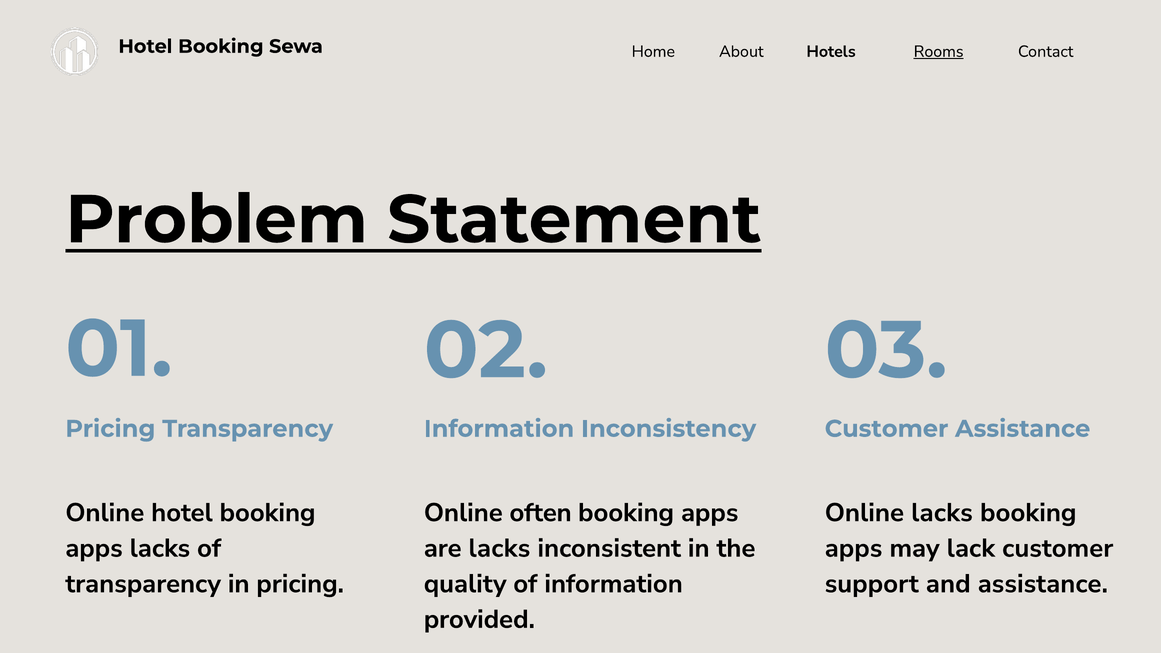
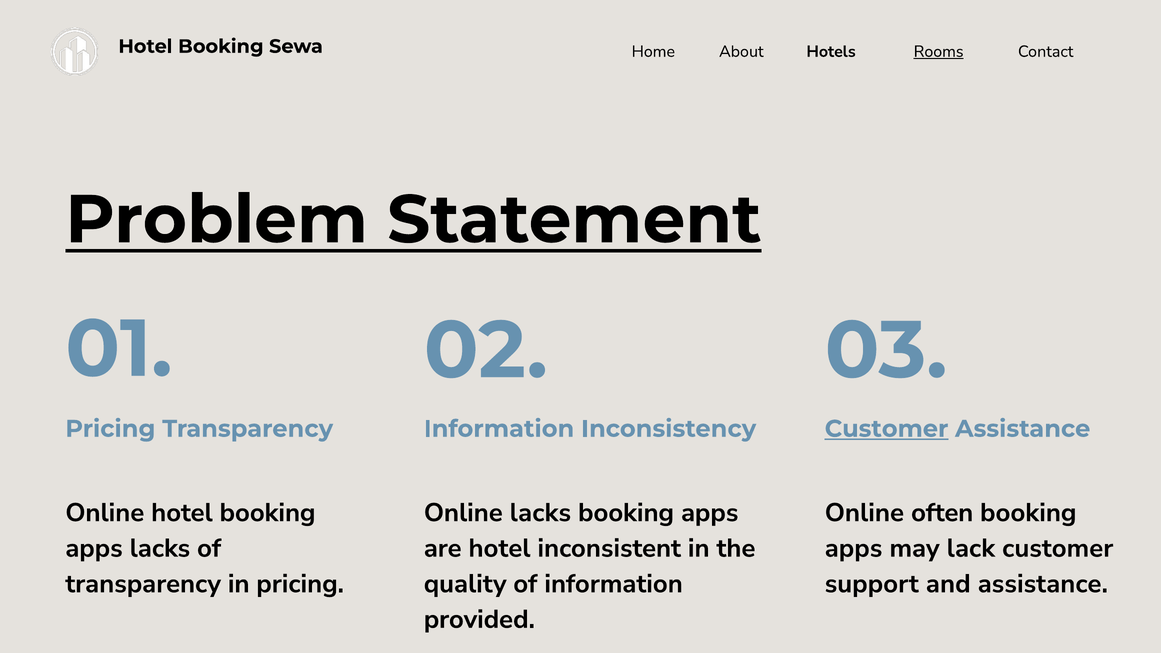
Customer underline: none -> present (887, 429)
Online often: often -> lacks (540, 513)
Online lacks: lacks -> often (942, 513)
are lacks: lacks -> hotel (499, 548)
